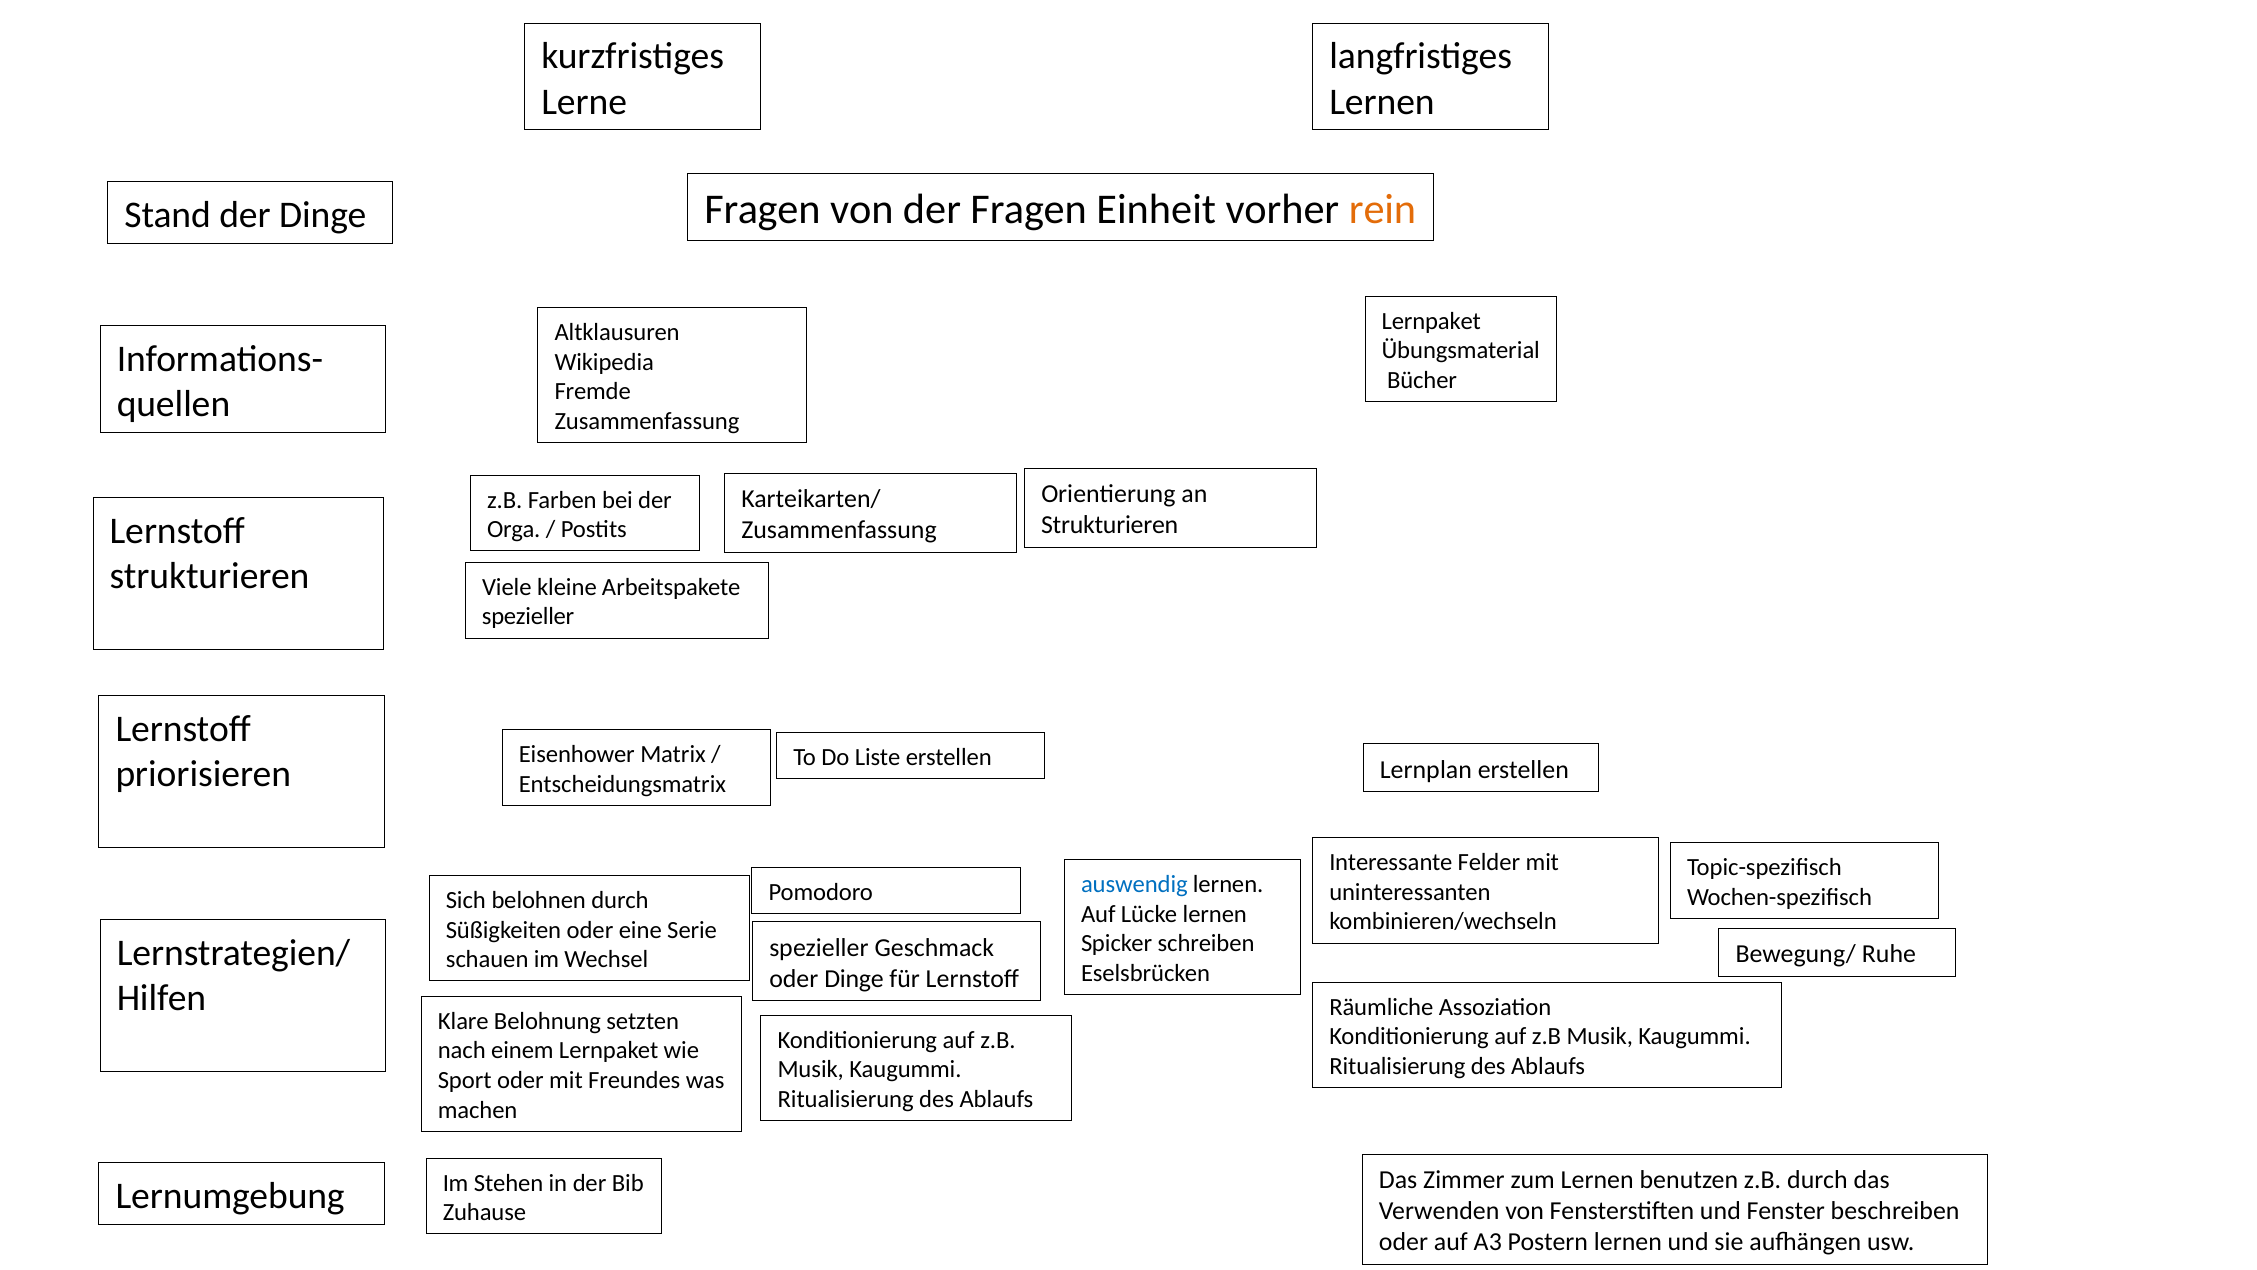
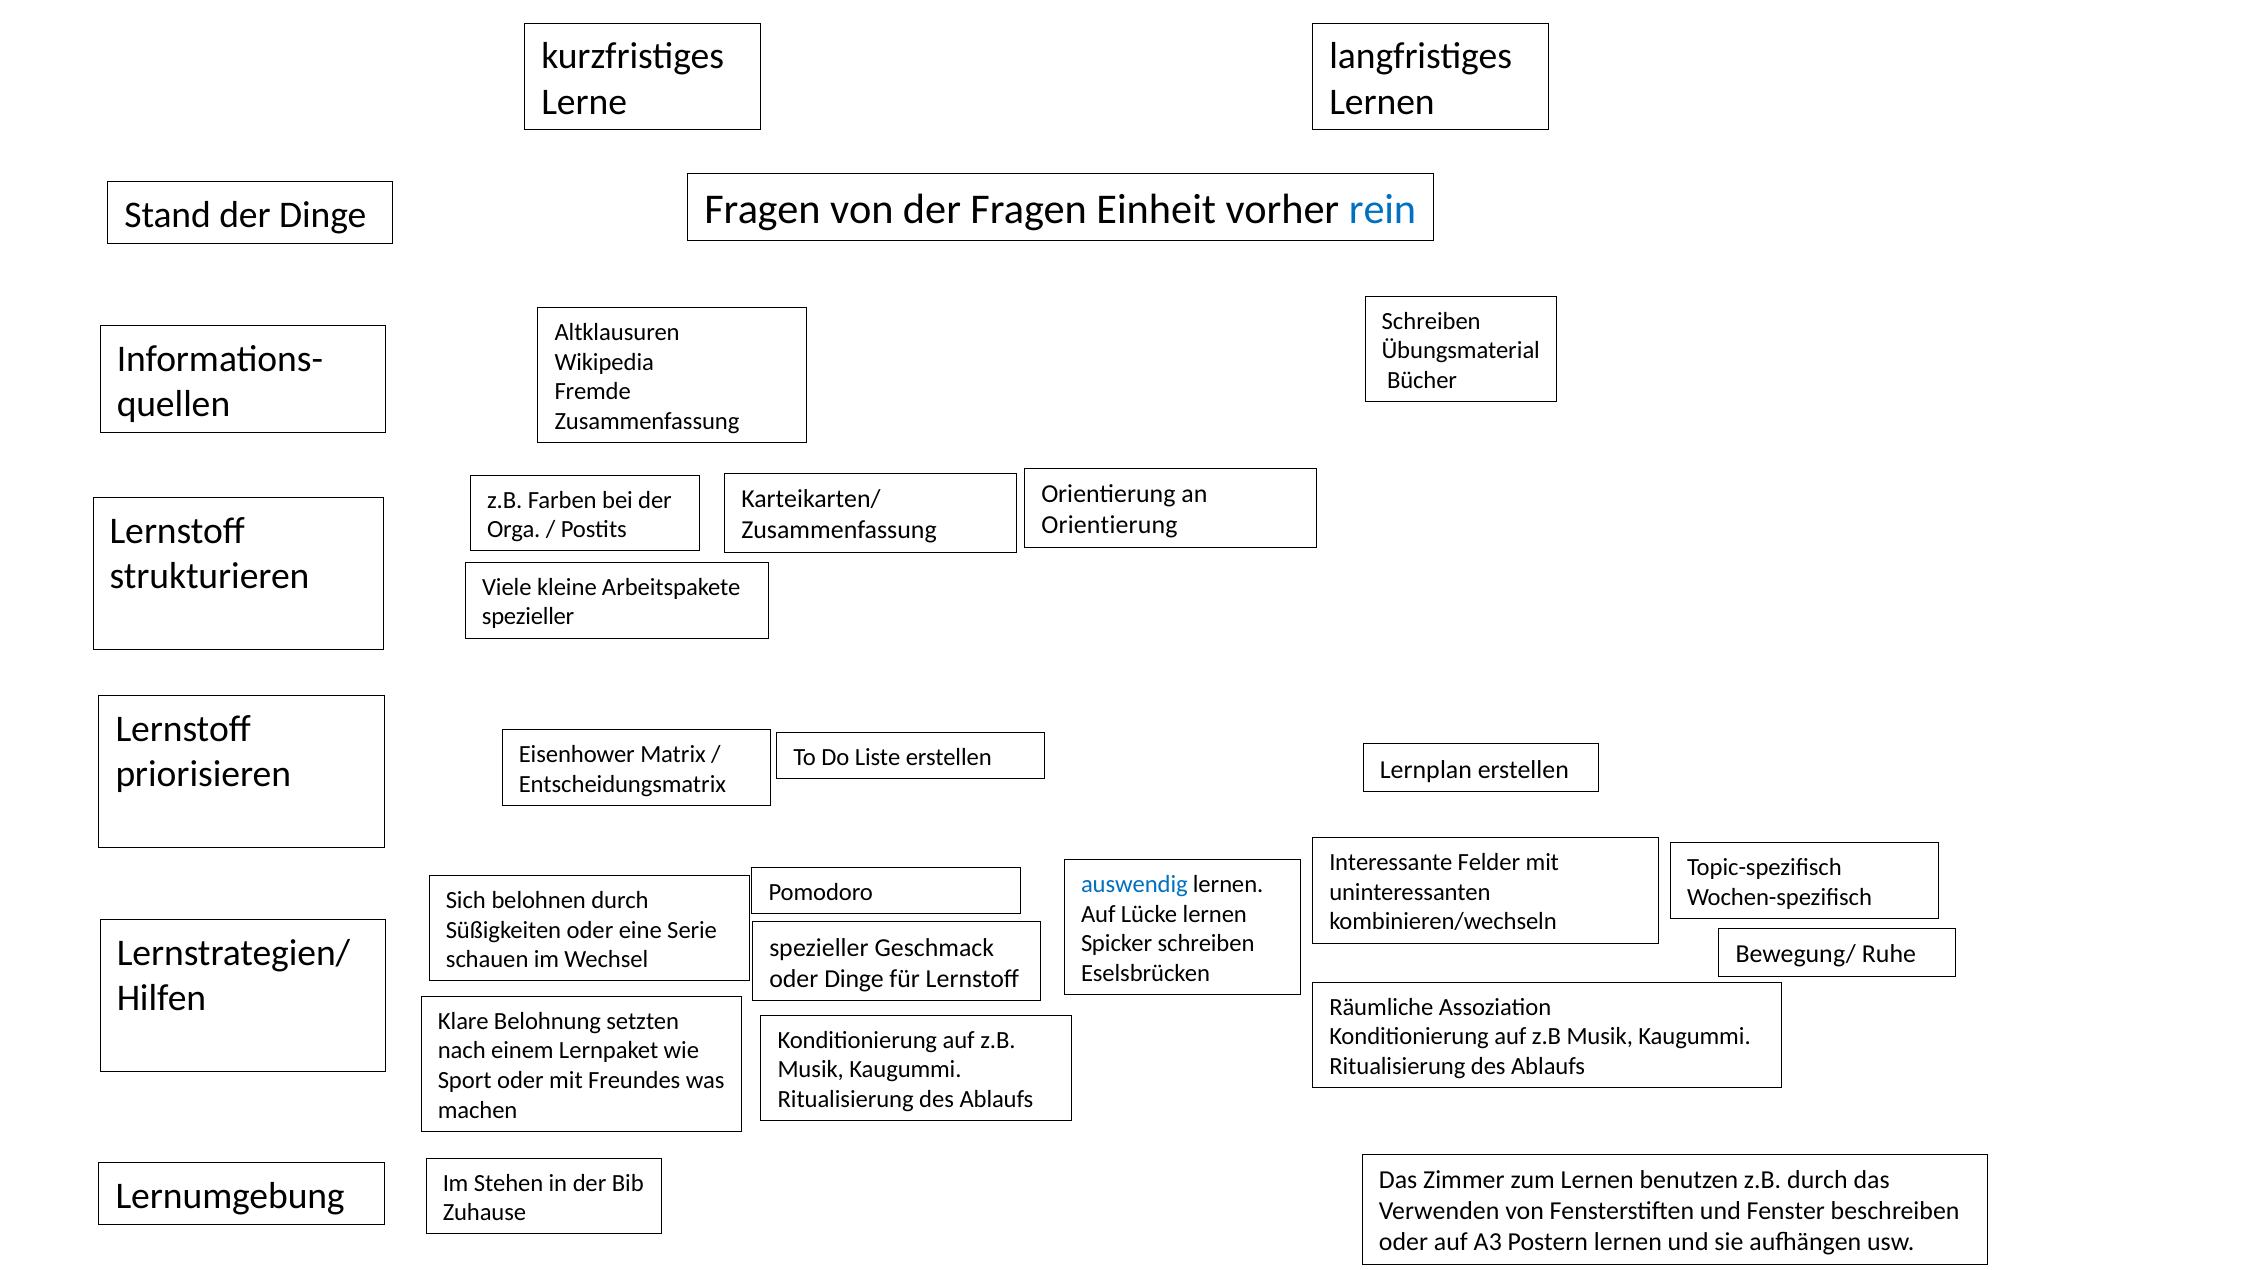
rein colour: orange -> blue (1383, 210)
Lernpaket: Lernpaket -> Schreiben (1431, 321)
Strukturieren: Strukturieren -> Orientierung (1109, 525)
